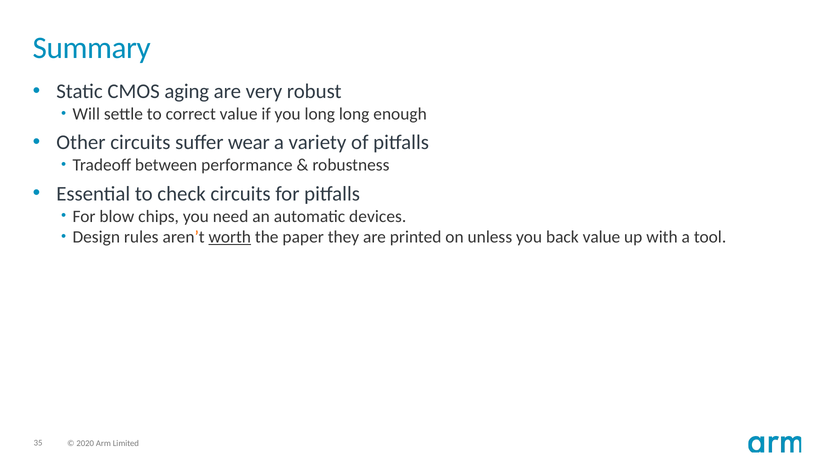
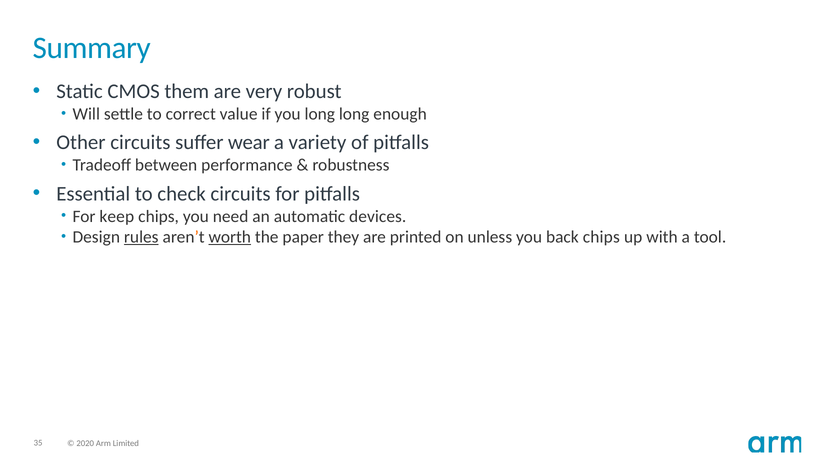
aging: aging -> them (187, 91)
blow: blow -> keep (117, 216)
rules underline: none -> present (141, 237)
back value: value -> chips (601, 237)
